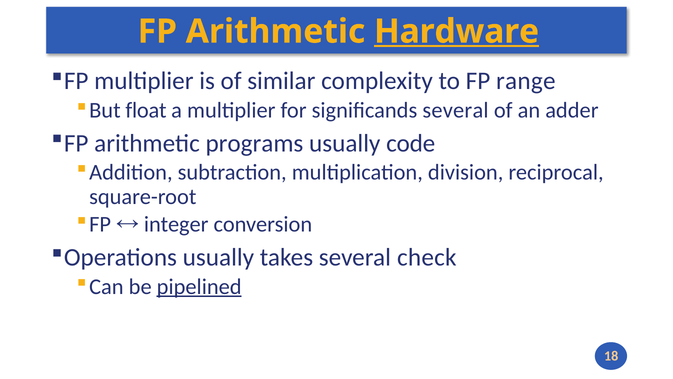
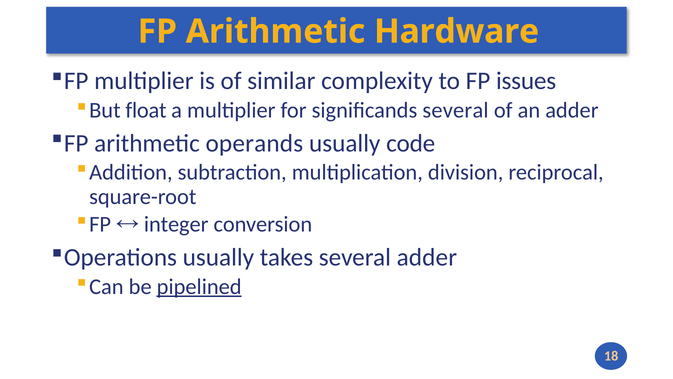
Hardware underline: present -> none (457, 31)
range: range -> issues (526, 81)
programs: programs -> operands (254, 143)
several check: check -> adder (427, 257)
